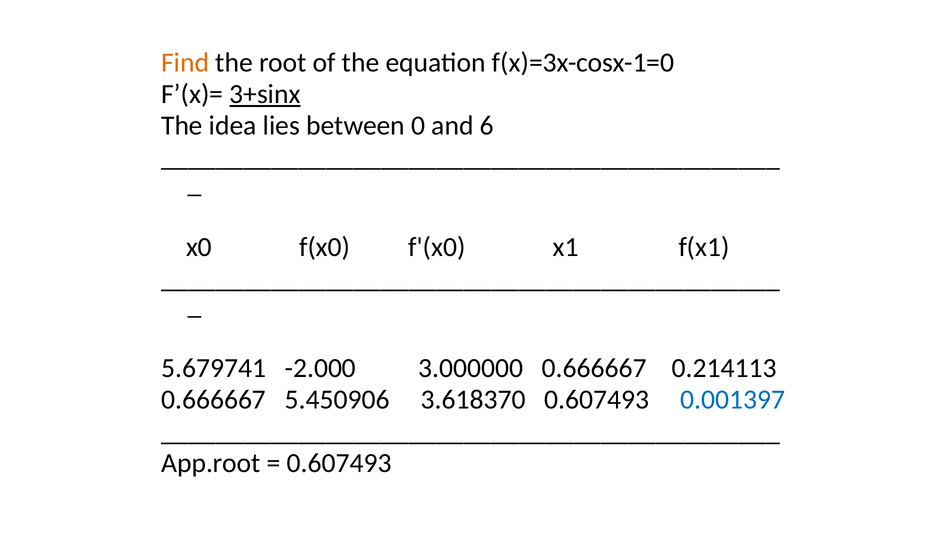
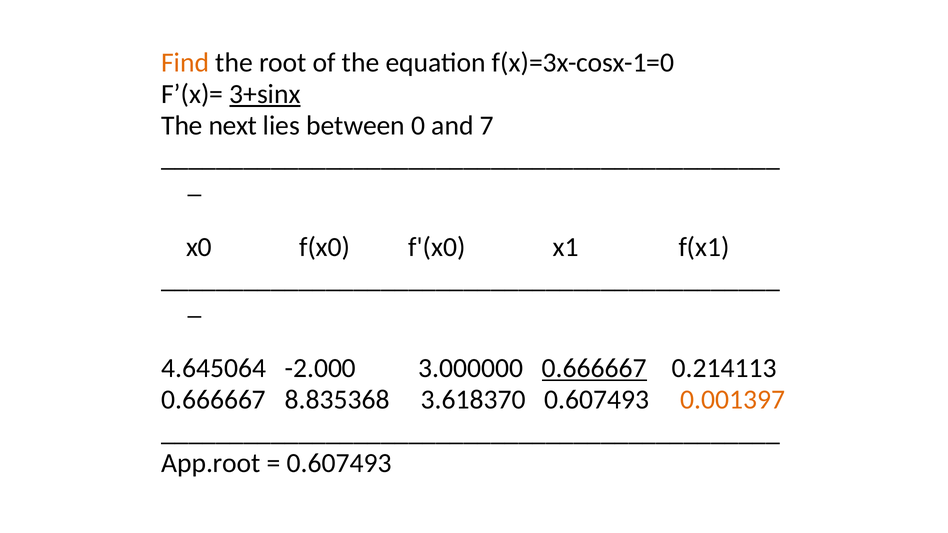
idea: idea -> next (233, 126)
6: 6 -> 7 (487, 126)
5.679741: 5.679741 -> 4.645064 (214, 368)
0.666667 underline: none -> present (594, 368)
5.450906: 5.450906 -> 8.835368 (337, 400)
0.001397 colour: blue -> orange (733, 400)
